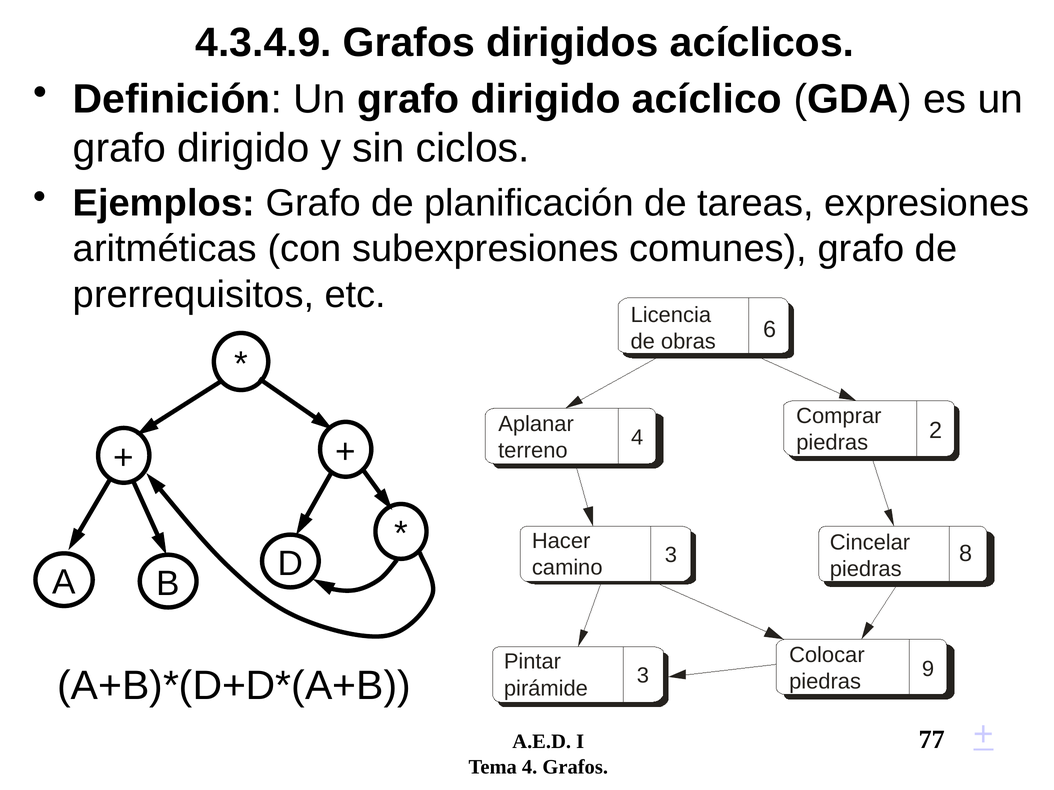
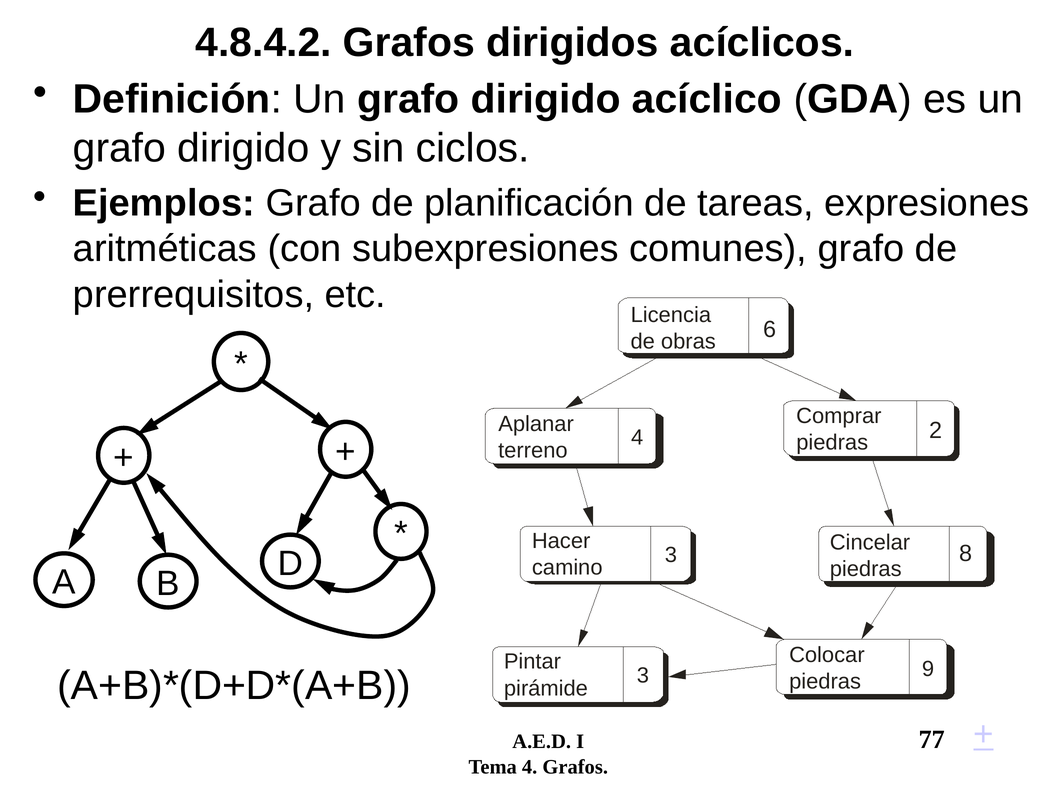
4.3.4.9: 4.3.4.9 -> 4.8.4.2 (264, 43)
